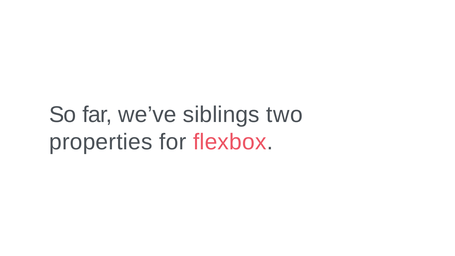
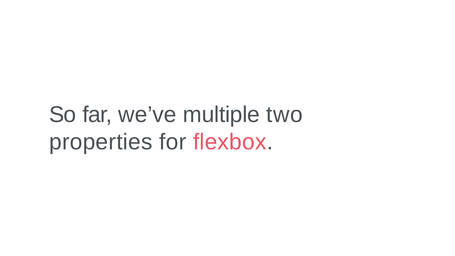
siblings: siblings -> multiple (221, 115)
